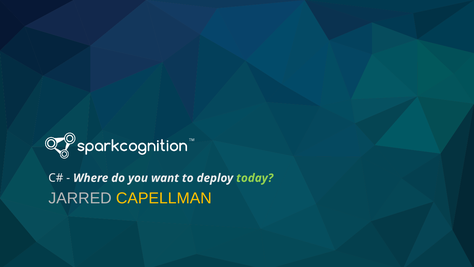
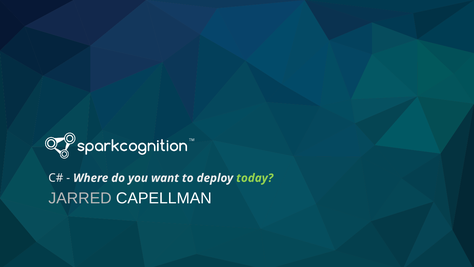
CAPELLMAN colour: yellow -> white (164, 198)
